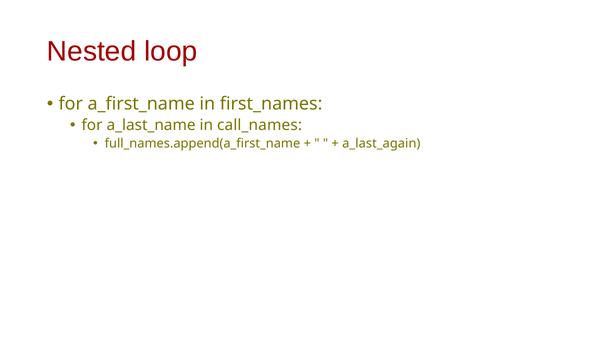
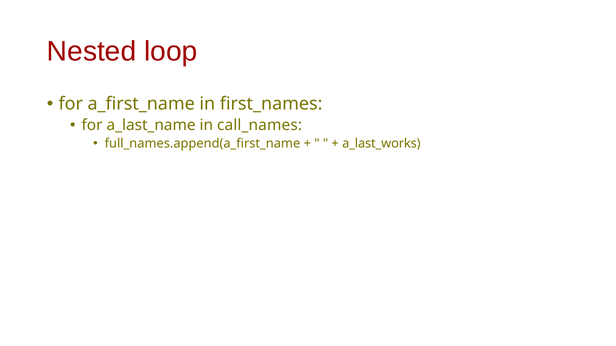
a_last_again: a_last_again -> a_last_works (381, 144)
